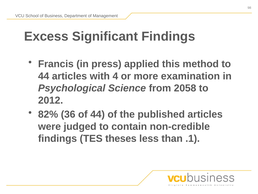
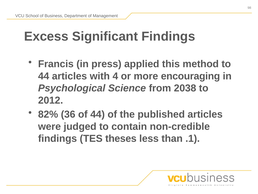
examination: examination -> encouraging (190, 76)
2058: 2058 -> 2038 (185, 88)
